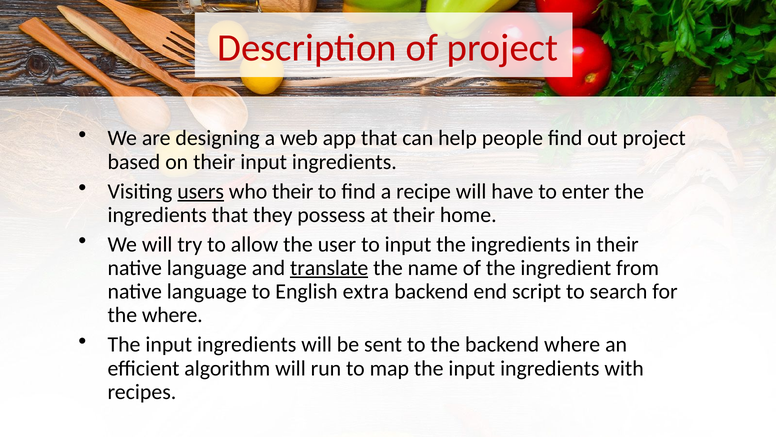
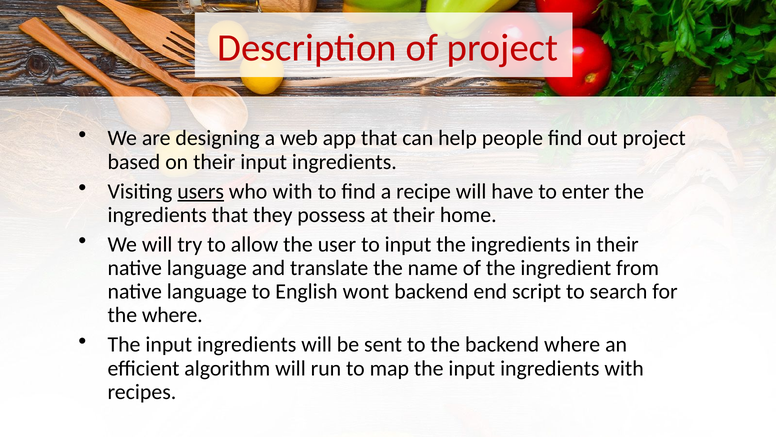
who their: their -> with (293, 191)
translate underline: present -> none (329, 268)
extra: extra -> wont (366, 291)
